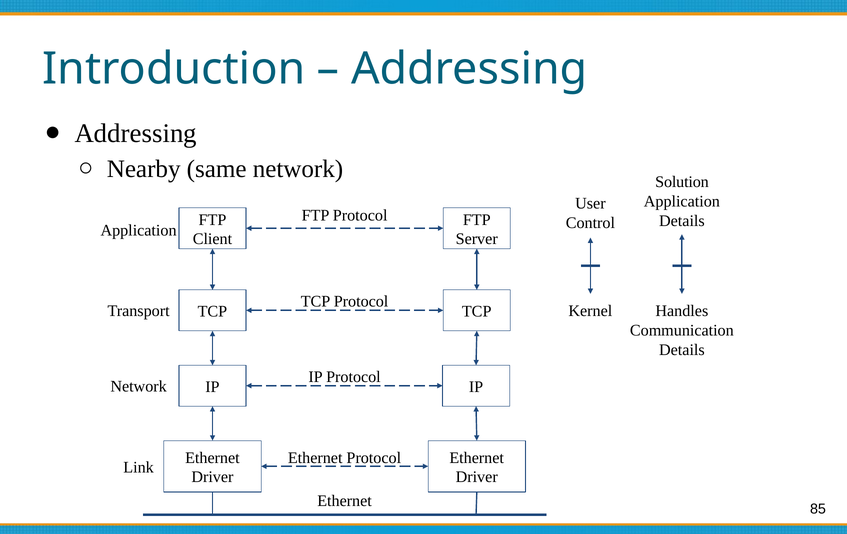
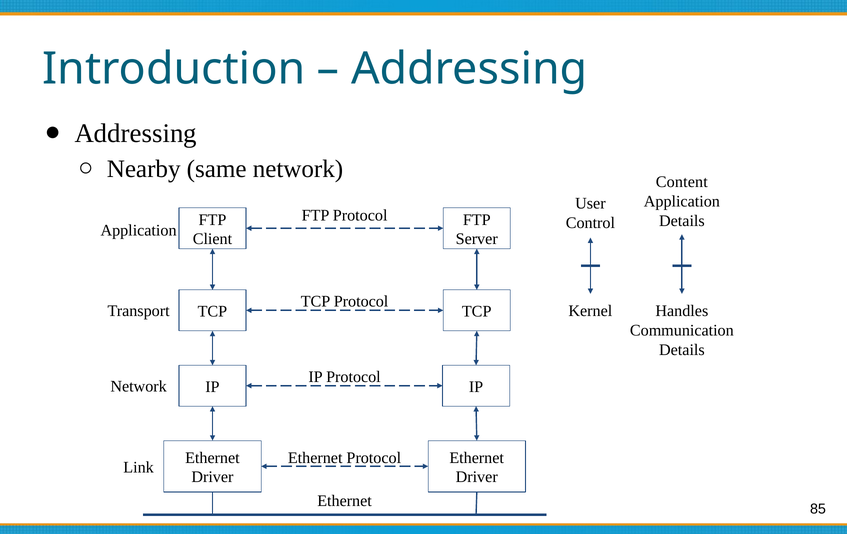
Solution: Solution -> Content (682, 182)
